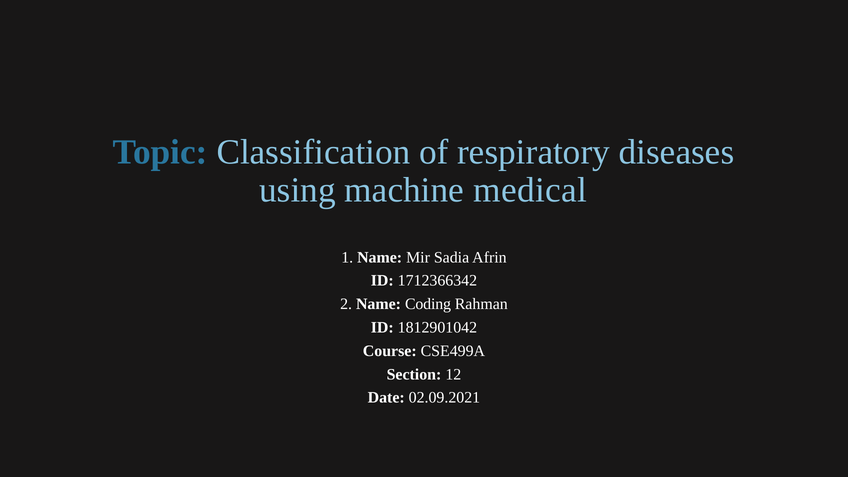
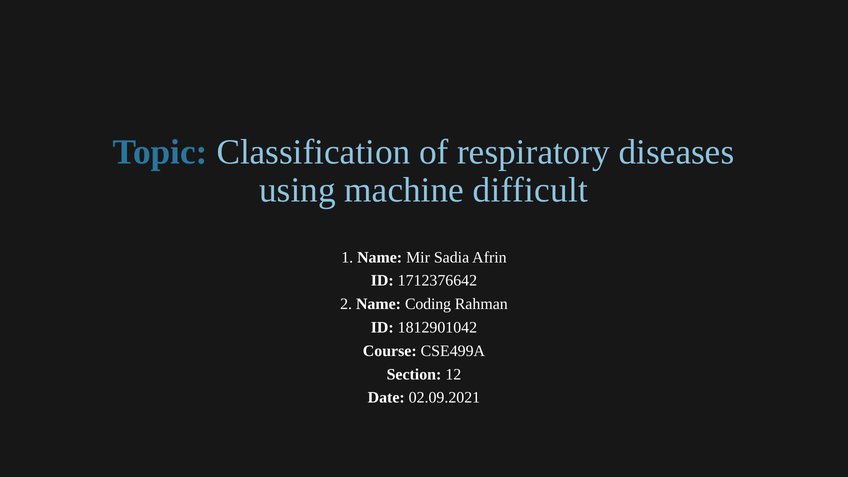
medical: medical -> difficult (530, 190)
1712366342: 1712366342 -> 1712376642 (437, 281)
